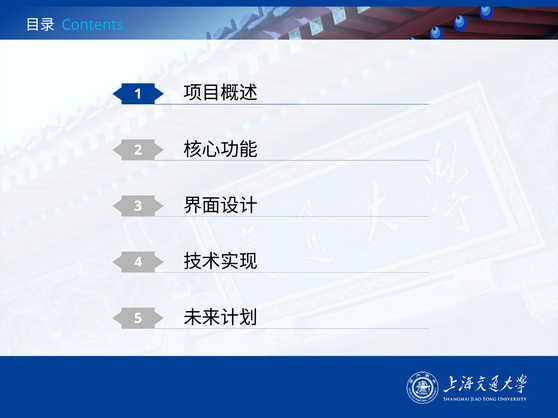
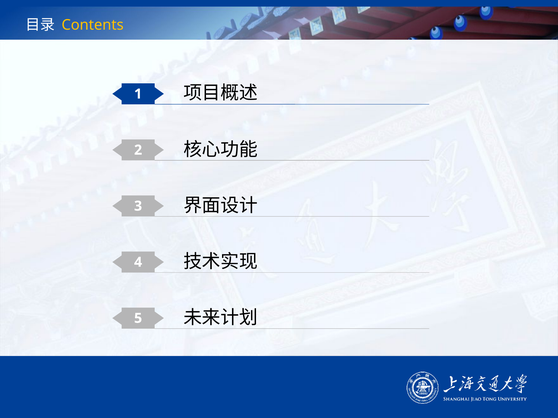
Contents colour: light blue -> yellow (93, 25)
